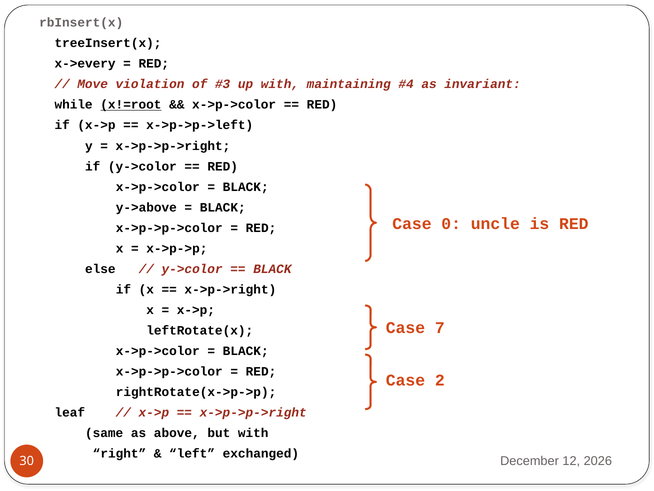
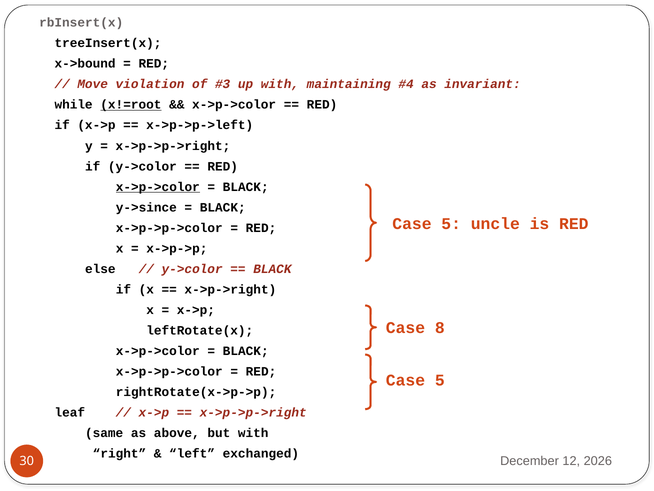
x->every: x->every -> x->bound (85, 64)
x->p->color underline: none -> present (158, 187)
y->above: y->above -> y->since (146, 207)
0: 0 -> 5 (451, 224)
7: 7 -> 8 (440, 328)
2: 2 -> 5 (440, 380)
